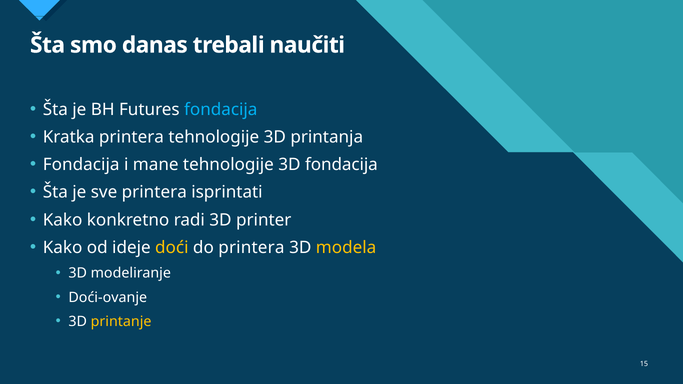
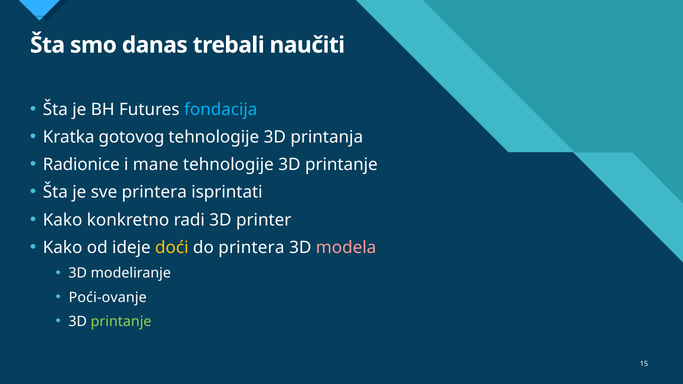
Kratka printera: printera -> gotovog (132, 137)
Fondacija: Fondacija -> Radionice (81, 165)
tehnologije 3D fondacija: fondacija -> printanje (341, 165)
modela colour: yellow -> pink (346, 248)
Doći-ovanje: Doći-ovanje -> Poći-ovanje (108, 297)
printanje colour: yellow -> light green (121, 322)
